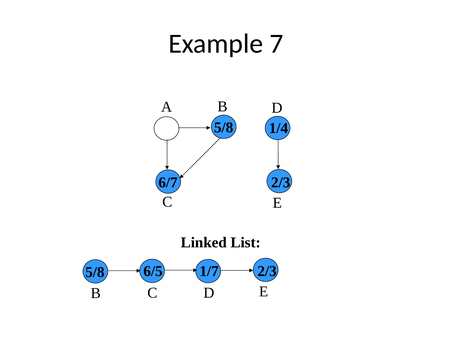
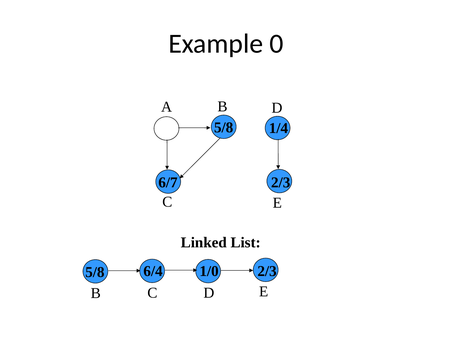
7: 7 -> 0 (276, 44)
6/5: 6/5 -> 6/4 (153, 271)
1/7: 1/7 -> 1/0 (209, 271)
